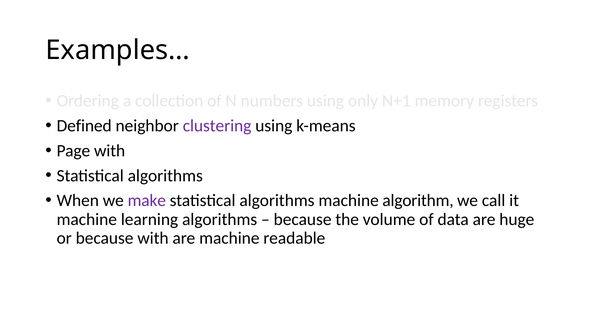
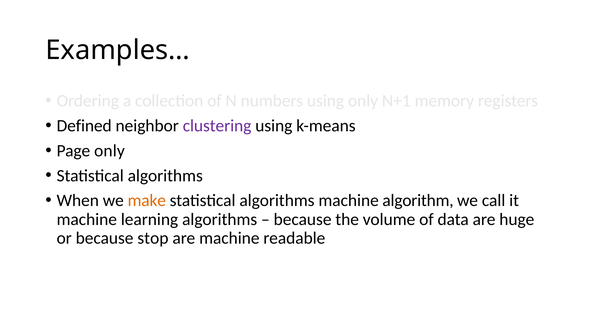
Page with: with -> only (109, 151)
make colour: purple -> orange (147, 201)
because with: with -> stop (153, 238)
